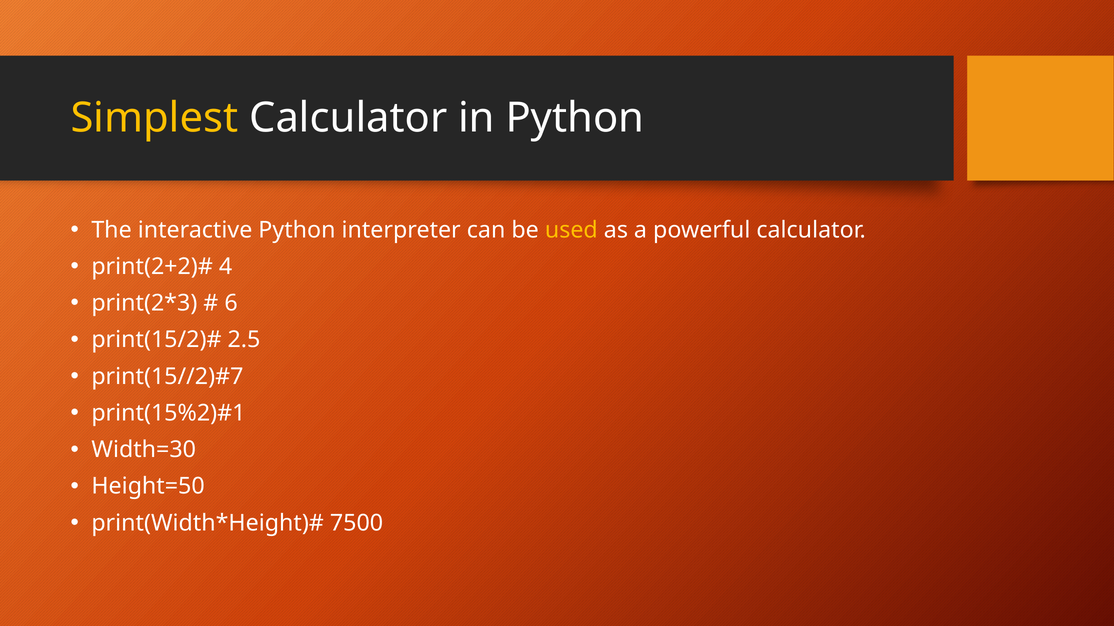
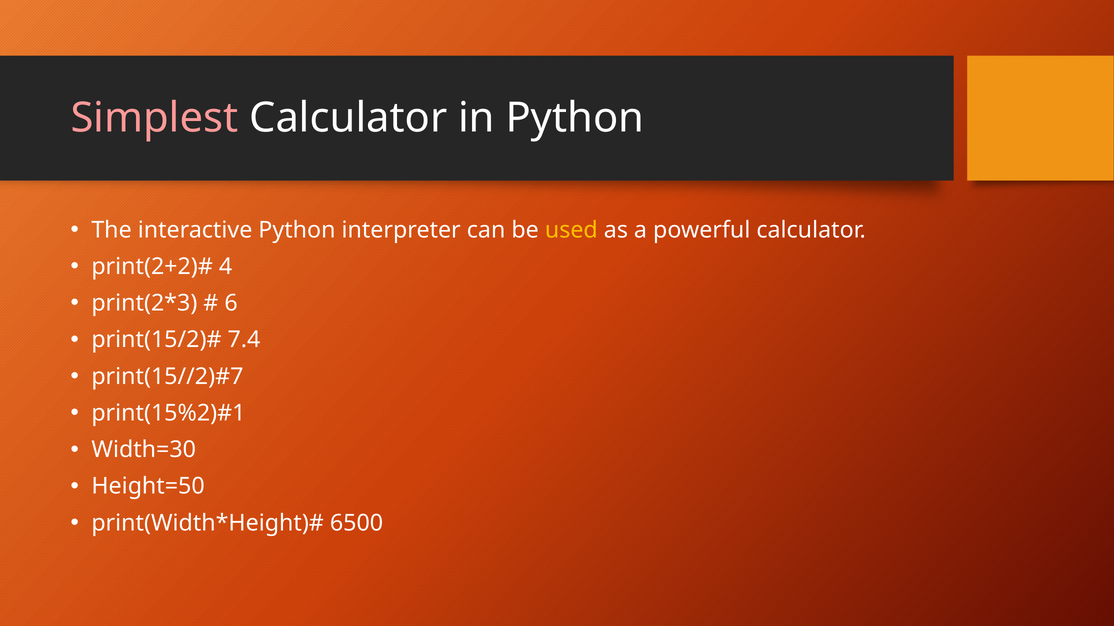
Simplest colour: yellow -> pink (154, 118)
2.5: 2.5 -> 7.4 (244, 340)
7500: 7500 -> 6500 (357, 523)
